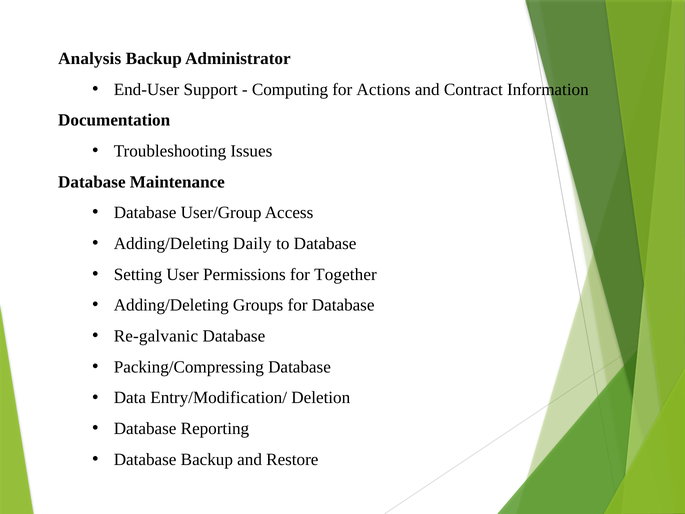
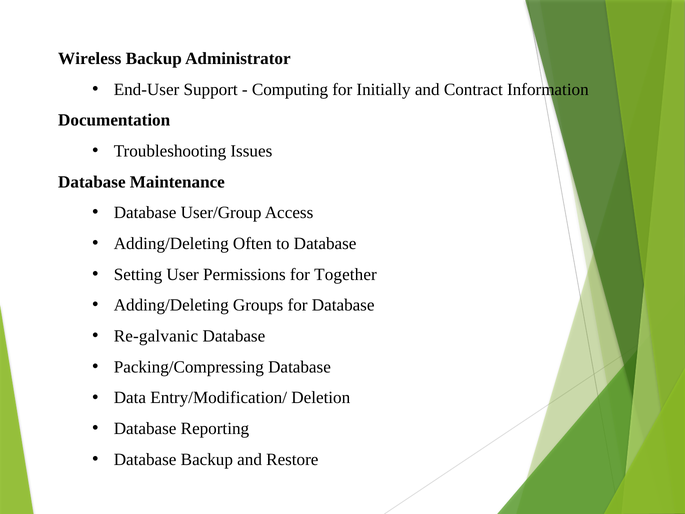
Analysis: Analysis -> Wireless (90, 59)
Actions: Actions -> Initially (384, 89)
Daily: Daily -> Often (252, 243)
